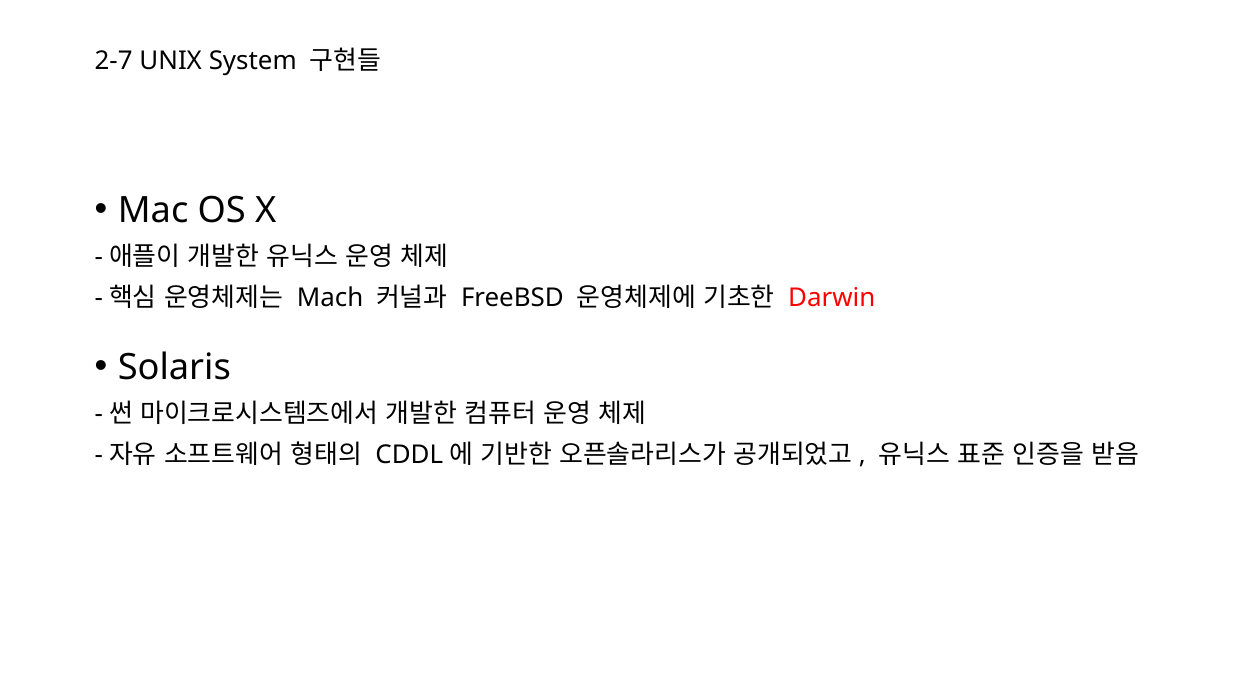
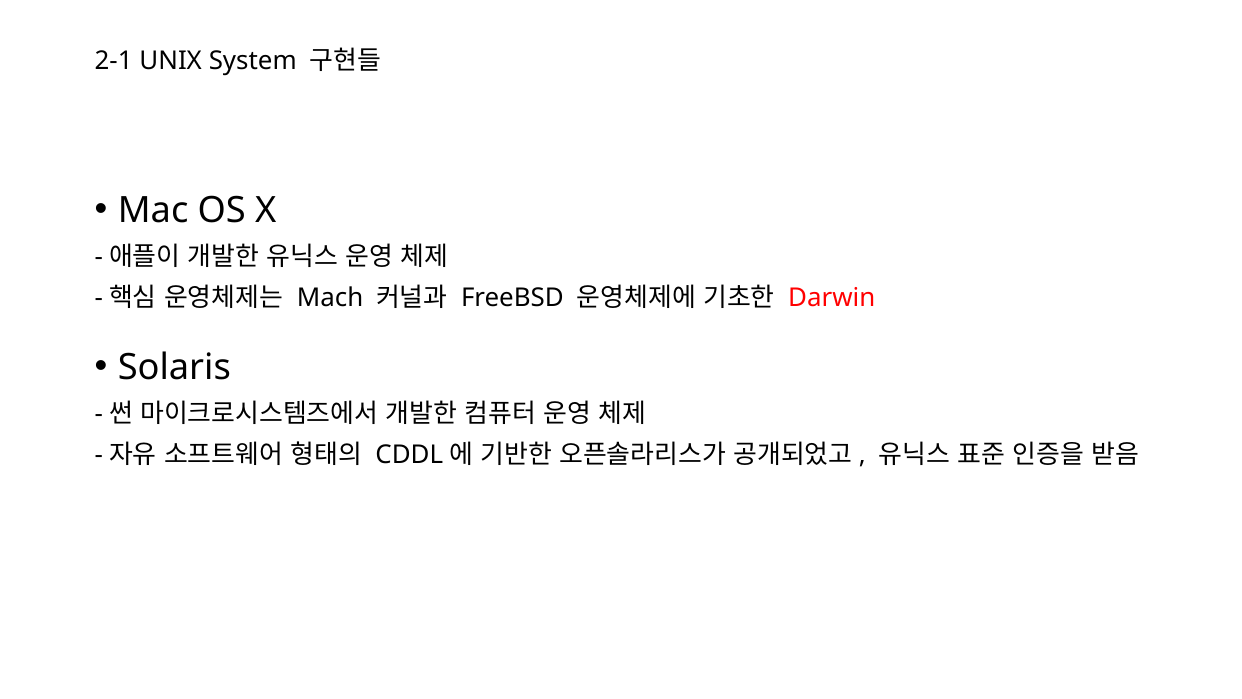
2-7: 2-7 -> 2-1 (114, 61)
